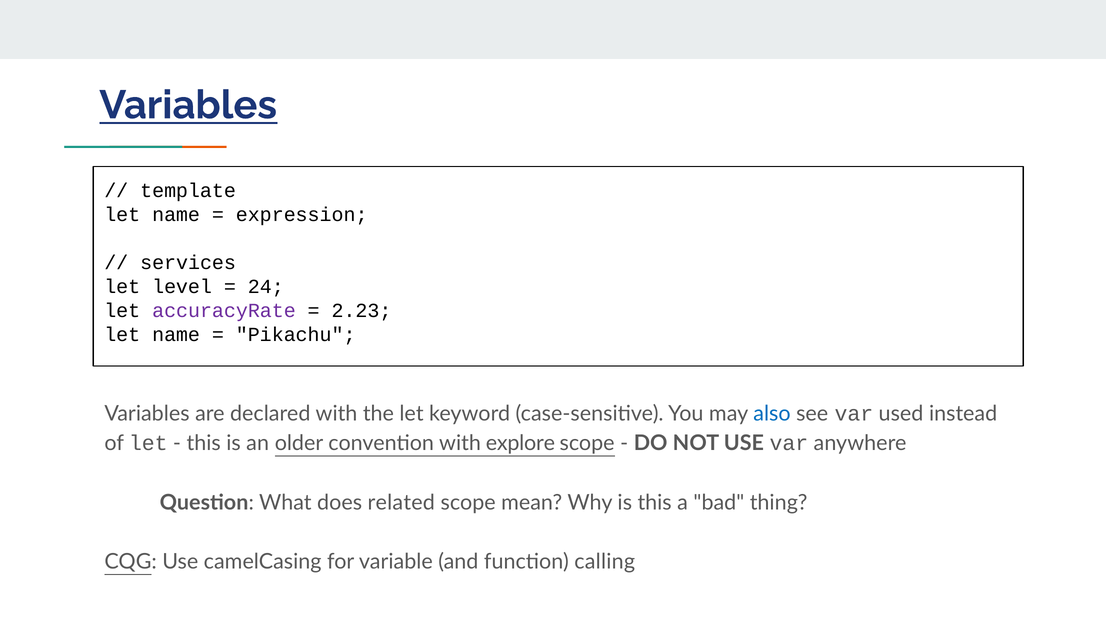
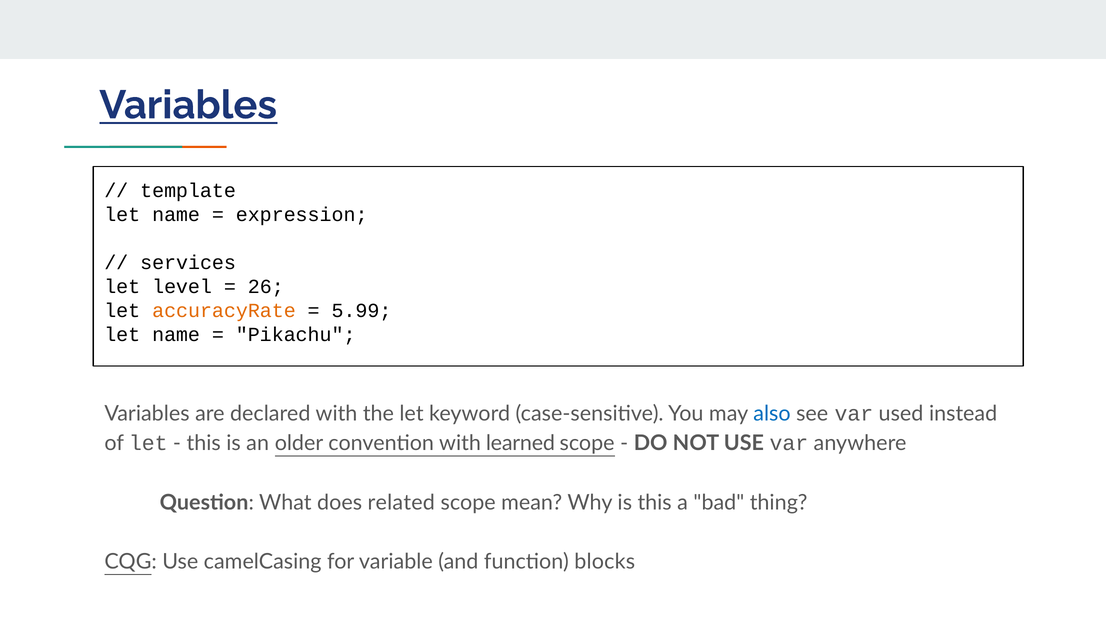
24: 24 -> 26 (266, 287)
accuracyRate colour: purple -> orange (224, 311)
2.23: 2.23 -> 5.99 (361, 311)
explore: explore -> learned (520, 443)
calling: calling -> blocks (605, 562)
